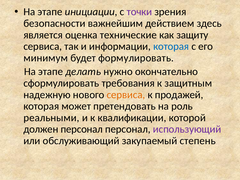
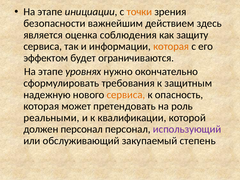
точки colour: purple -> orange (139, 12)
технические: технические -> соблюдения (128, 35)
которая colour: blue -> orange (171, 46)
минимум: минимум -> эффектом (46, 58)
формулировать: формулировать -> ограничиваются (136, 58)
делать: делать -> уровнях (83, 72)
продажей: продажей -> опасность (179, 95)
